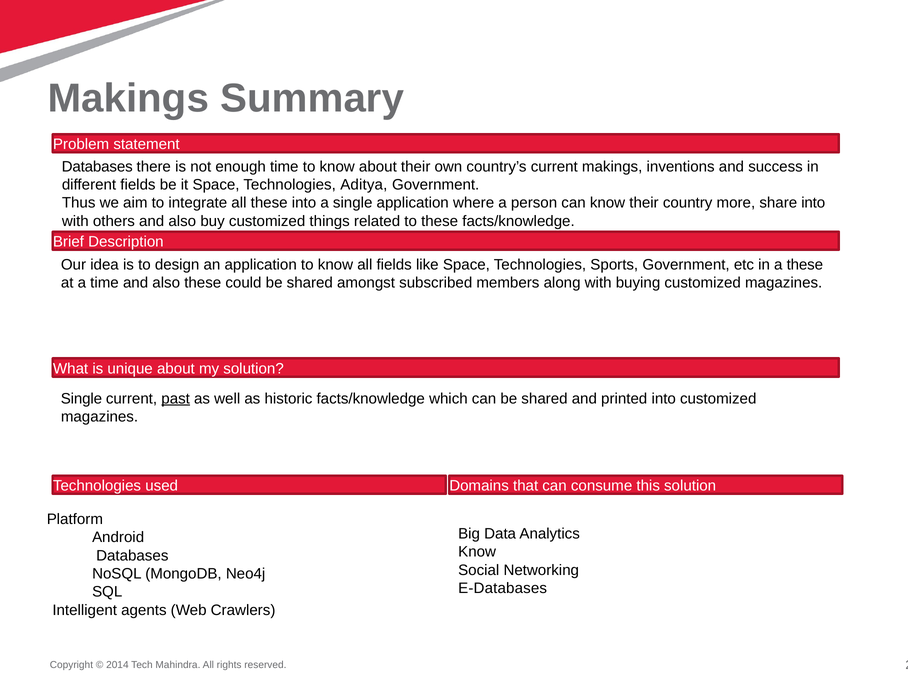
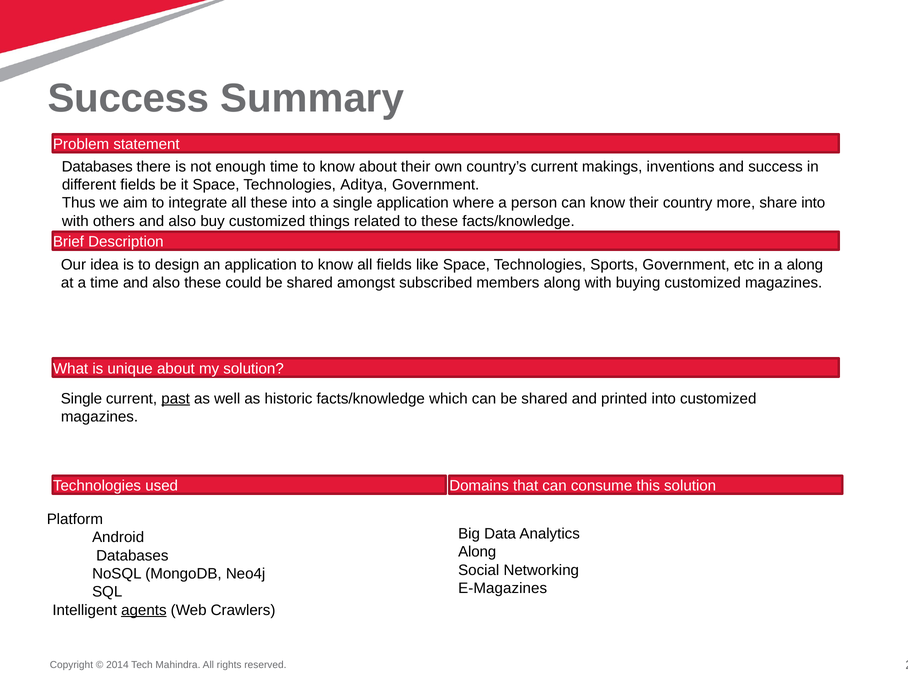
Makings: Makings -> Success (129, 98)
a these: these -> along (805, 265)
Know: Know -> Along (477, 552)
E-Databases: E-Databases -> E-Magazines (503, 588)
agents underline: none -> present (144, 610)
